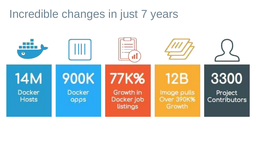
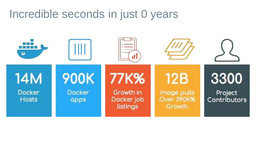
changes: changes -> seconds (83, 14)
7: 7 -> 0 (144, 14)
